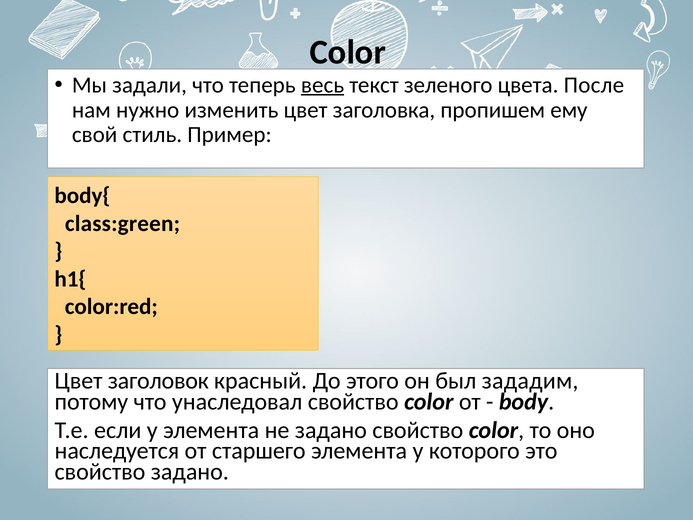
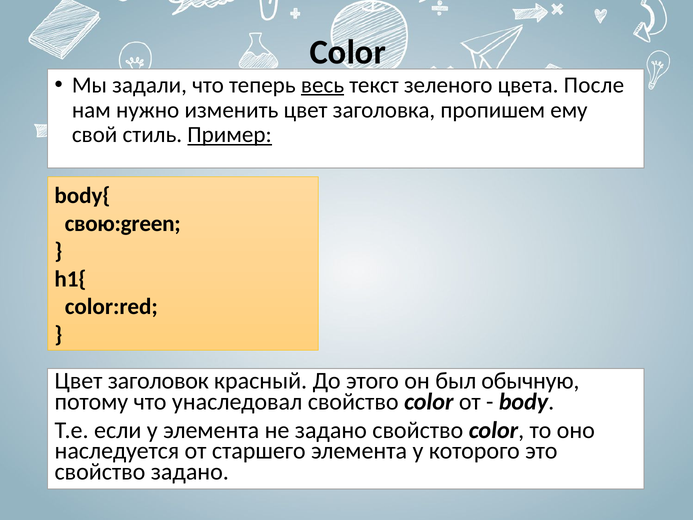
Пример underline: none -> present (230, 135)
class:green: class:green -> свою:green (123, 223)
зададим: зададим -> обычную (530, 381)
